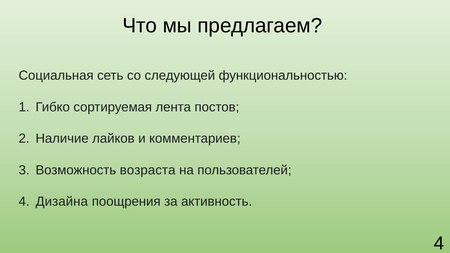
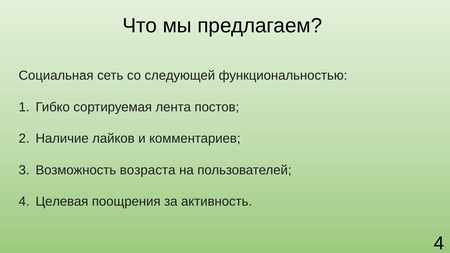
Дизайна: Дизайна -> Целевая (62, 202)
